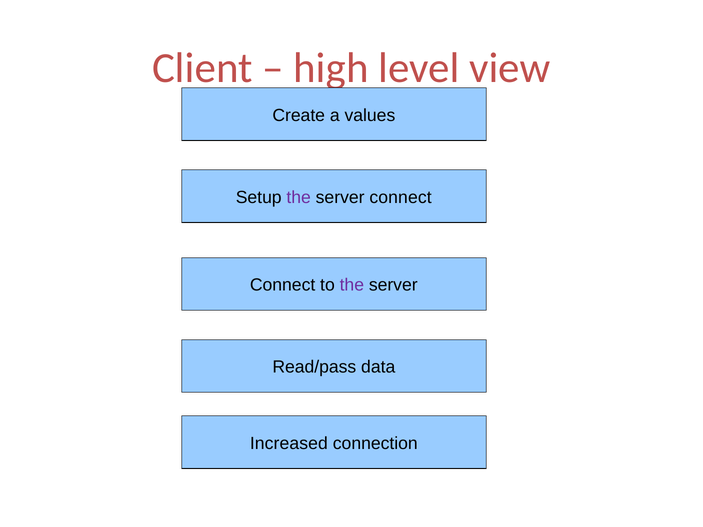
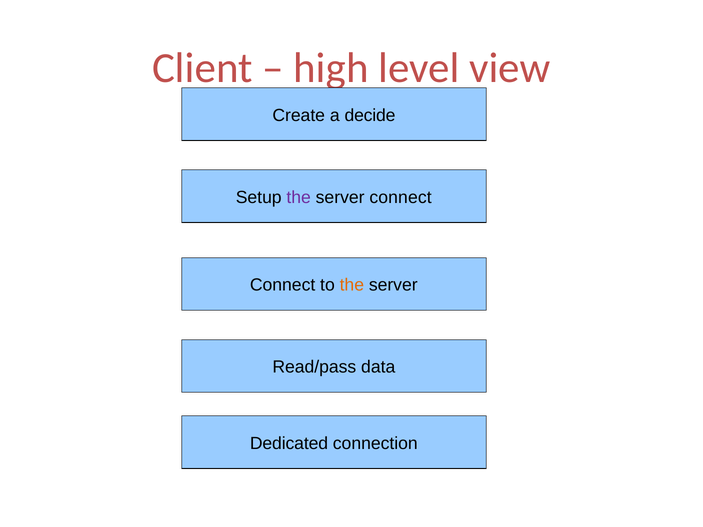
values: values -> decide (370, 115)
the colour: purple -> orange (352, 285)
Increased: Increased -> Dedicated (289, 444)
